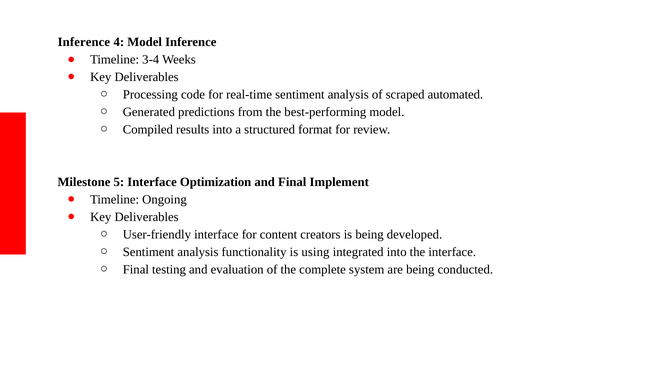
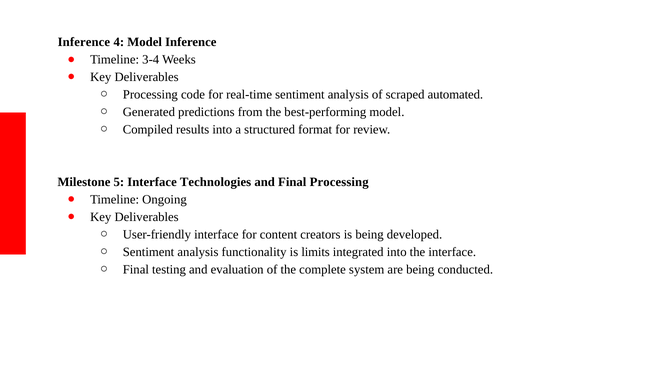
Optimization: Optimization -> Technologies (216, 182)
Final Implement: Implement -> Processing (339, 182)
using: using -> limits (316, 252)
